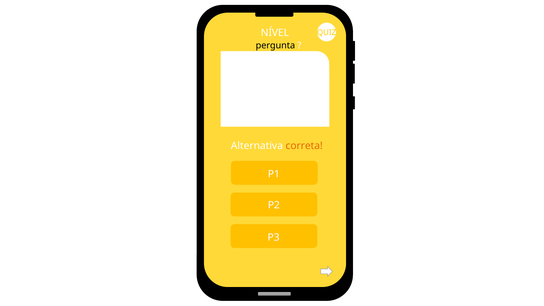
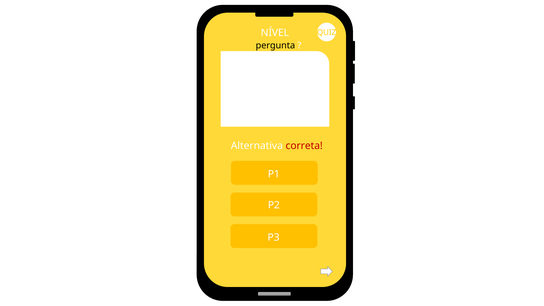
correta colour: orange -> red (304, 146)
